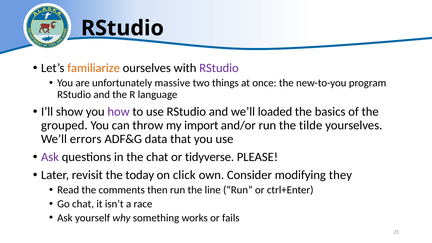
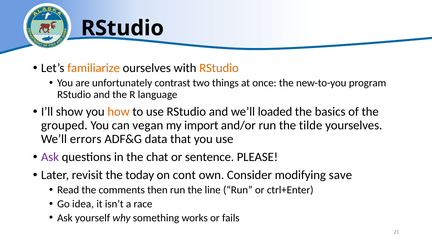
RStudio colour: purple -> orange (219, 68)
massive: massive -> contrast (172, 83)
how colour: purple -> orange (119, 112)
throw: throw -> vegan (148, 125)
tidyverse: tidyverse -> sentence (210, 157)
click: click -> cont (184, 175)
they: they -> save (340, 175)
Go chat: chat -> idea (83, 204)
